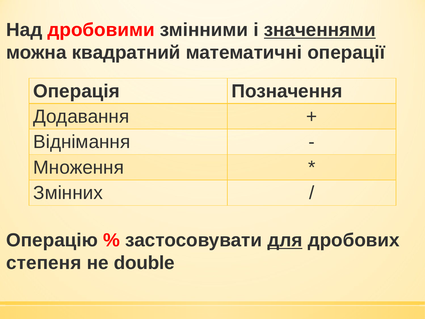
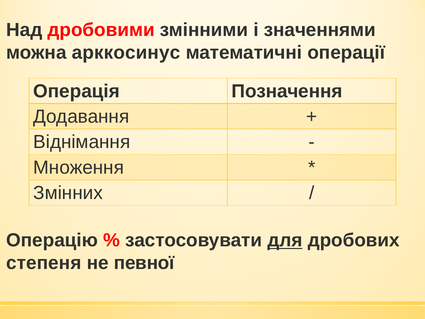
значеннями underline: present -> none (320, 30)
квадратний: квадратний -> арккосинус (126, 53)
double: double -> певної (144, 263)
